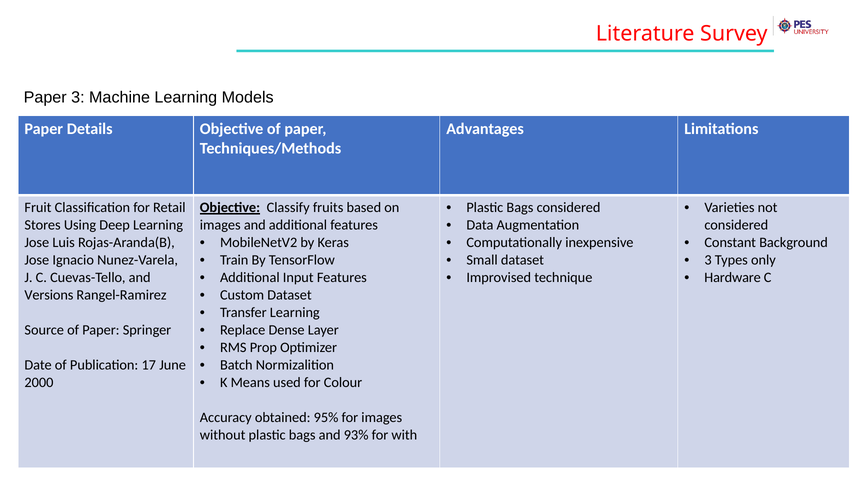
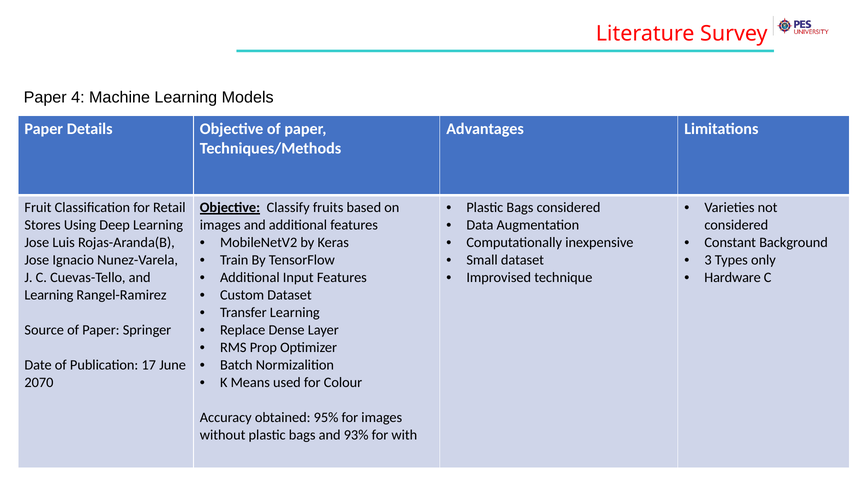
Paper 3: 3 -> 4 (78, 97)
Versions: Versions -> Learning (49, 295)
2000: 2000 -> 2070 (39, 382)
